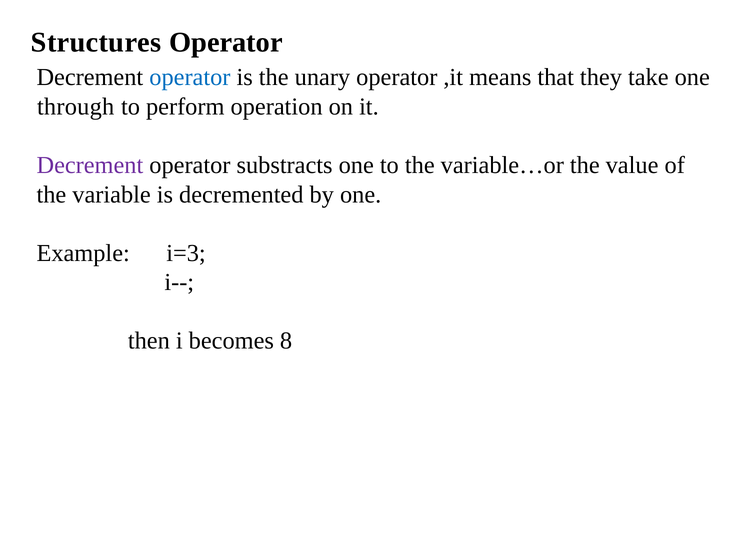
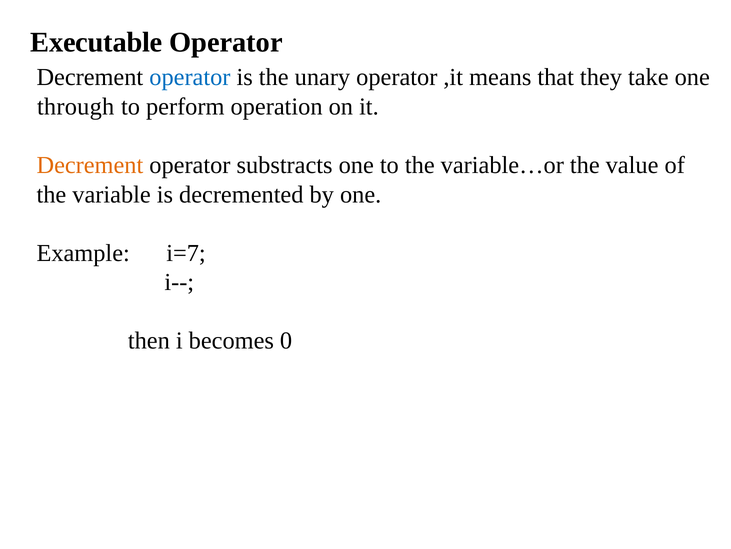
Structures: Structures -> Executable (96, 42)
Decrement colour: purple -> orange (90, 165)
i=3: i=3 -> i=7 (186, 253)
8: 8 -> 0 (286, 340)
